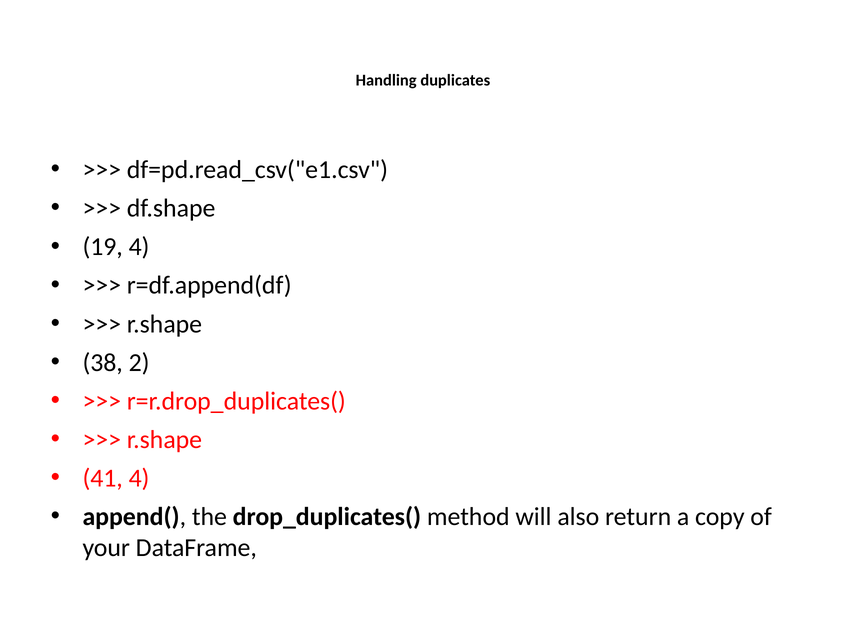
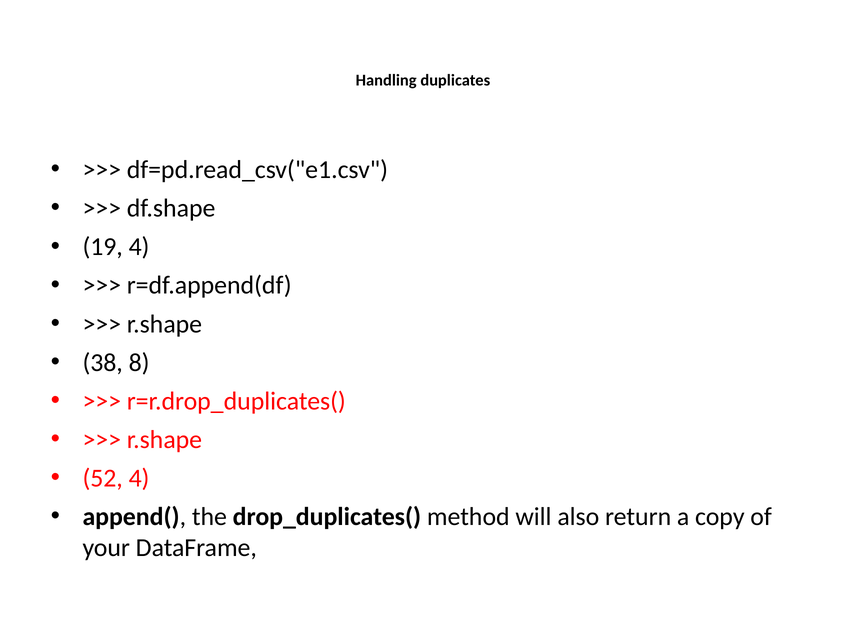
2: 2 -> 8 (139, 362)
41: 41 -> 52 (103, 478)
